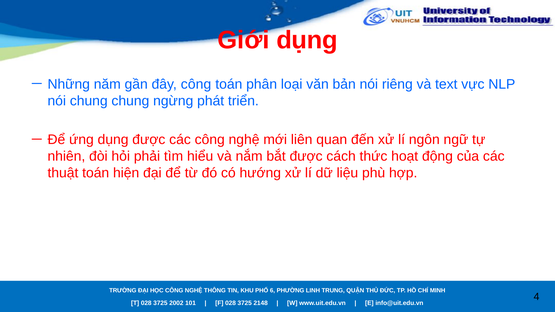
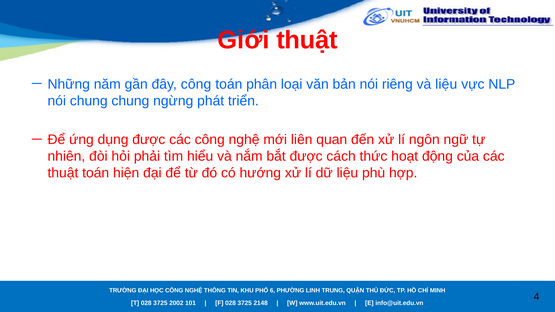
Giới dụng: dụng -> thuật (307, 40)
và text: text -> liệu (446, 84)
